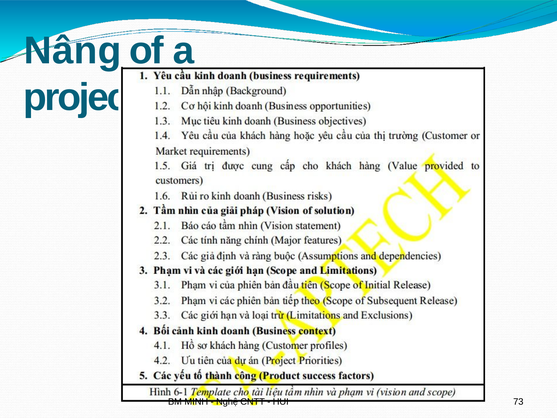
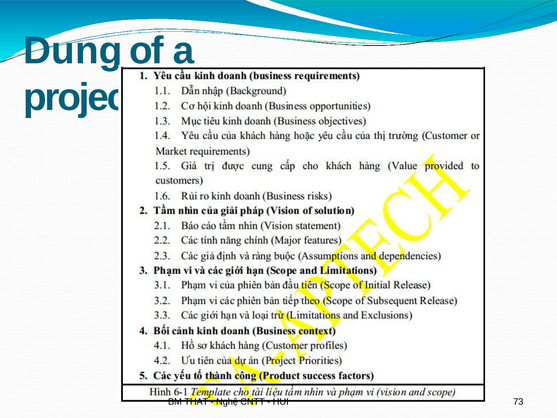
Nâng: Nâng -> Dung (73, 51)
MINH: MINH -> THAT (196, 401)
